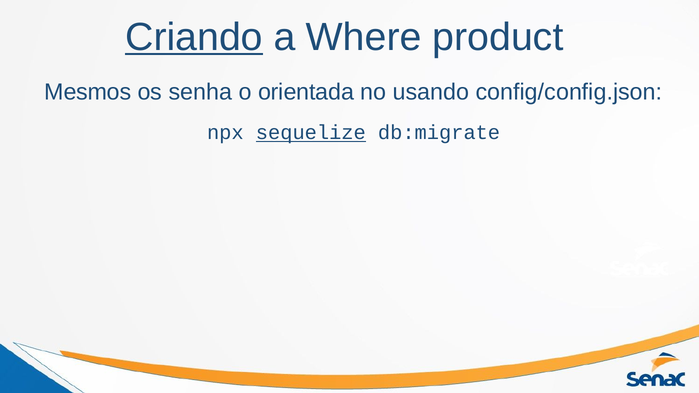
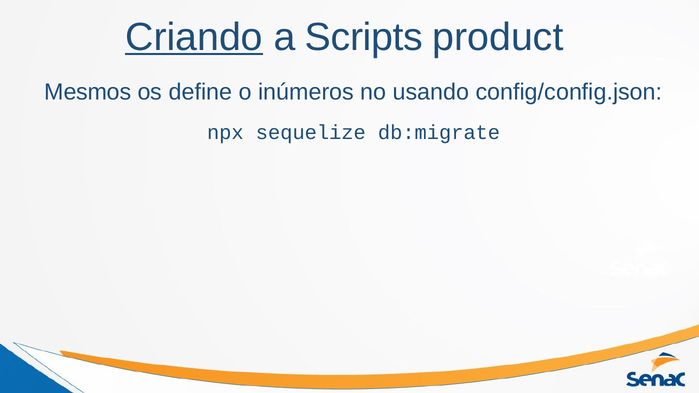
Where: Where -> Scripts (364, 37)
senha: senha -> define (200, 92)
orientada: orientada -> inúmeros (306, 92)
sequelize underline: present -> none (311, 133)
